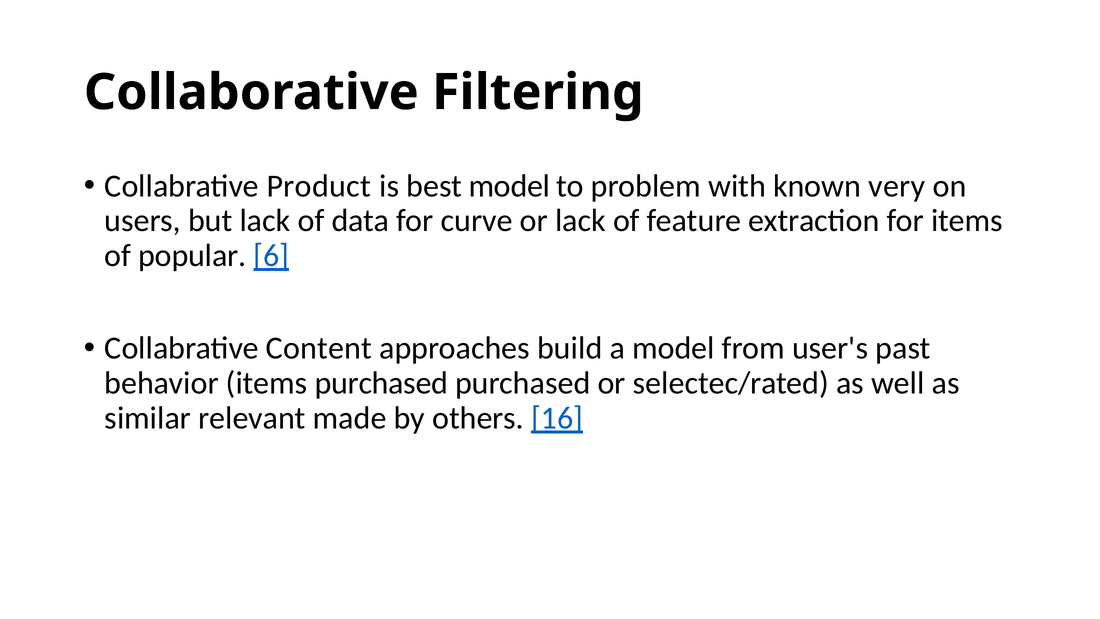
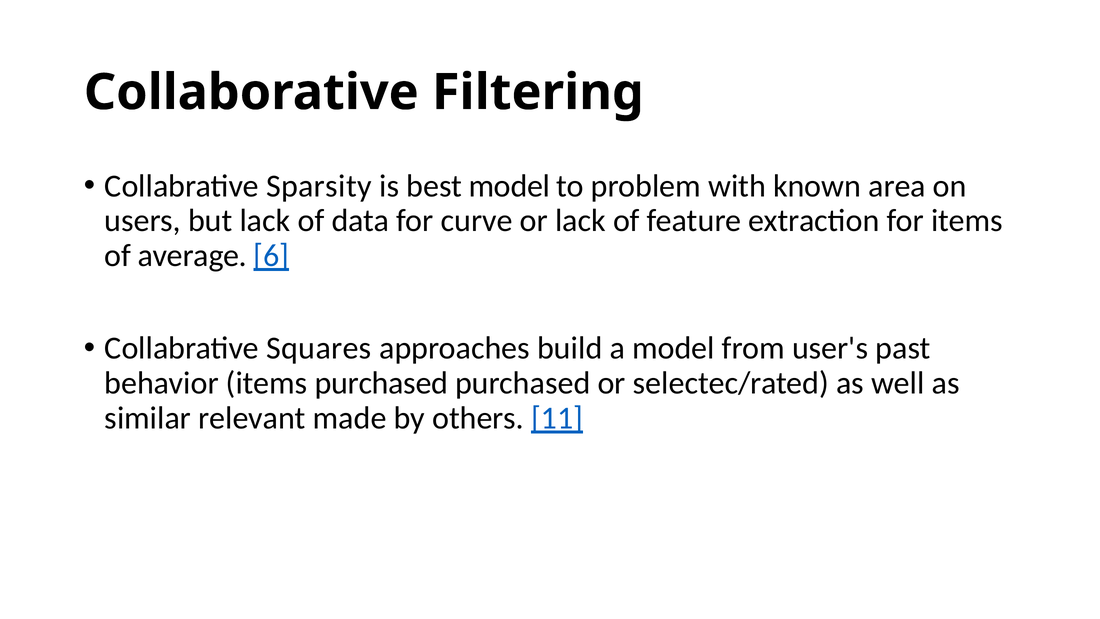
Product: Product -> Sparsity (319, 186)
very: very -> area (897, 186)
popular: popular -> average (192, 256)
Content: Content -> Squares (319, 348)
16: 16 -> 11 (557, 418)
